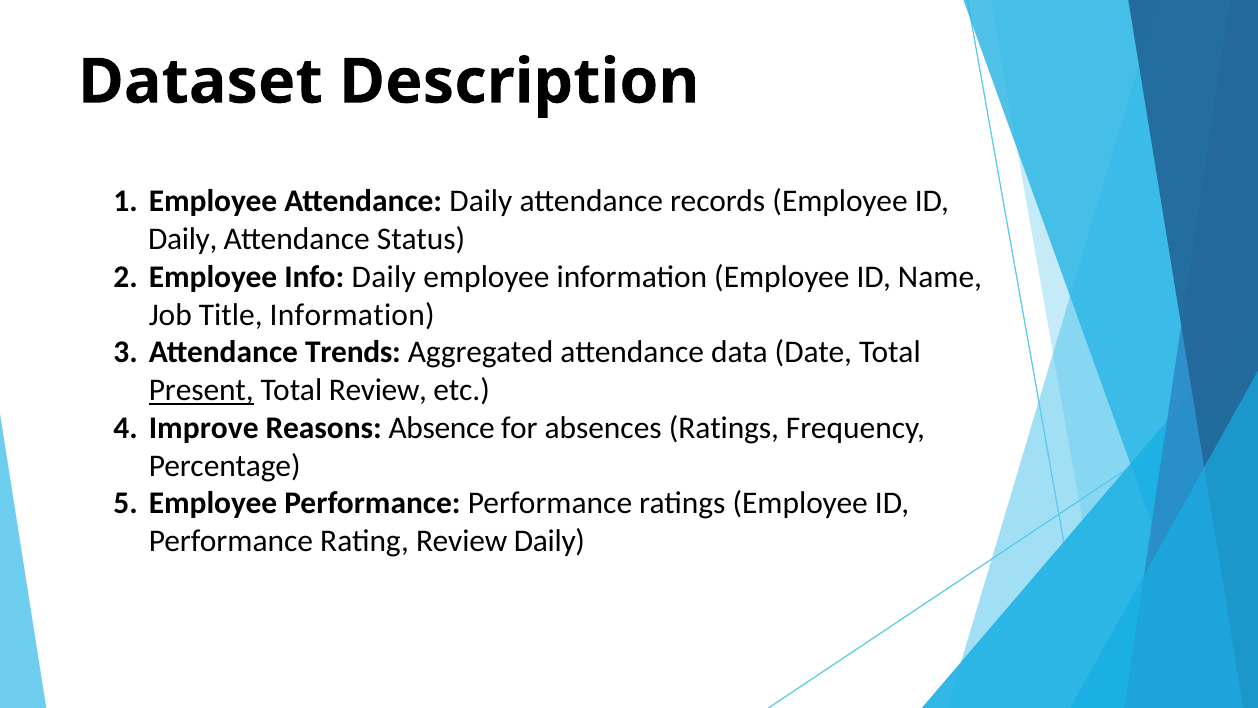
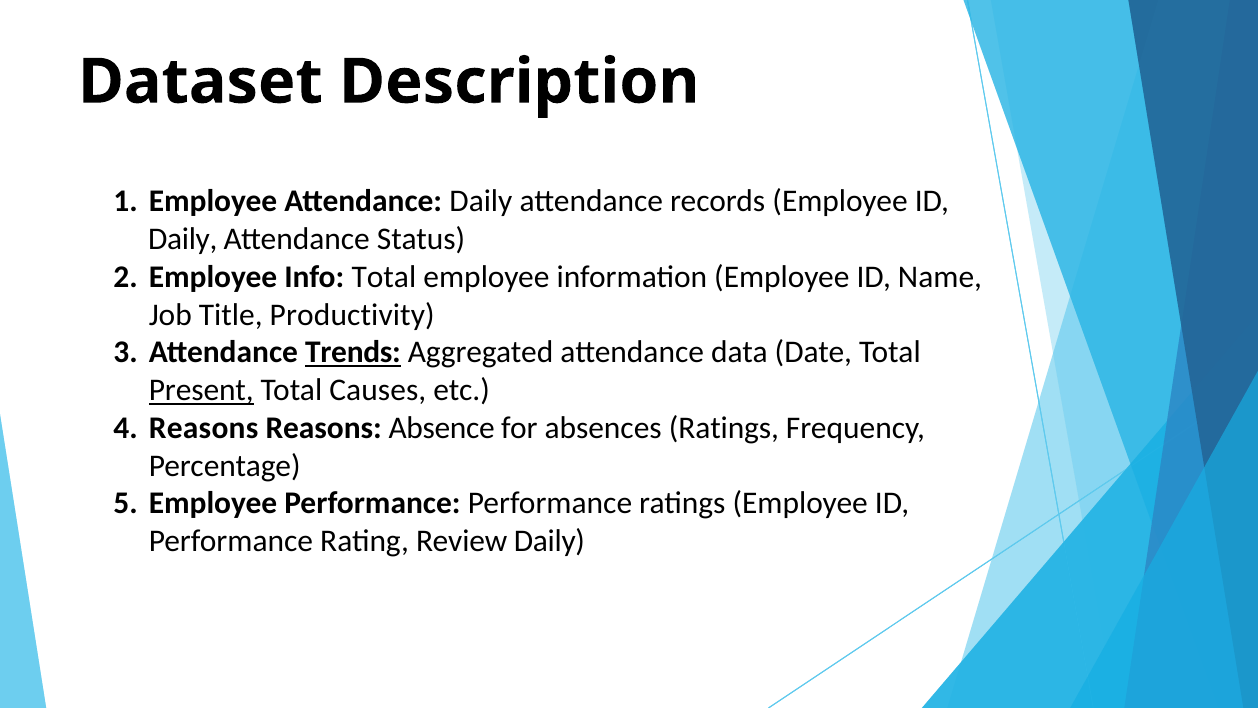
Info Daily: Daily -> Total (384, 277)
Title Information: Information -> Productivity (352, 315)
Trends underline: none -> present (353, 352)
Total Review: Review -> Causes (378, 390)
Improve: Improve -> Reasons (204, 428)
